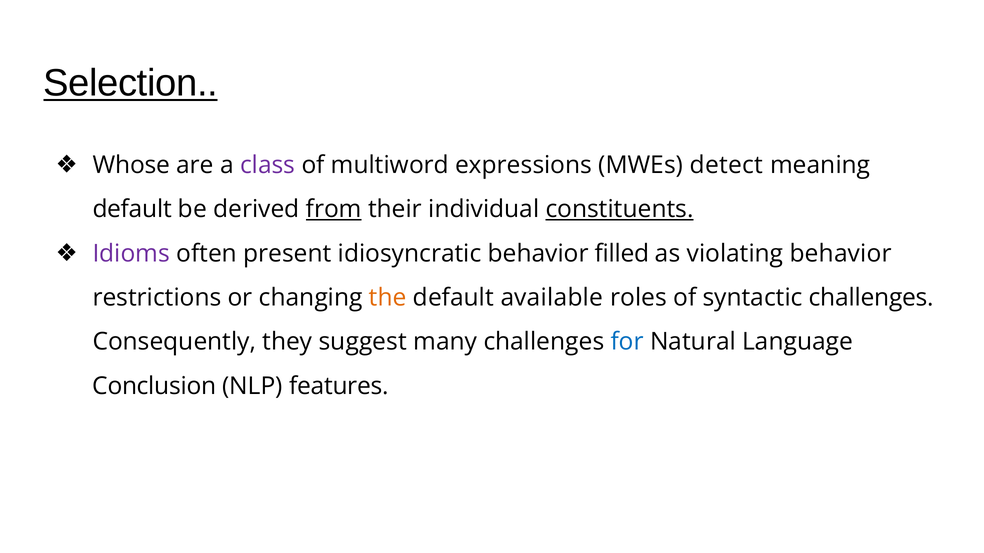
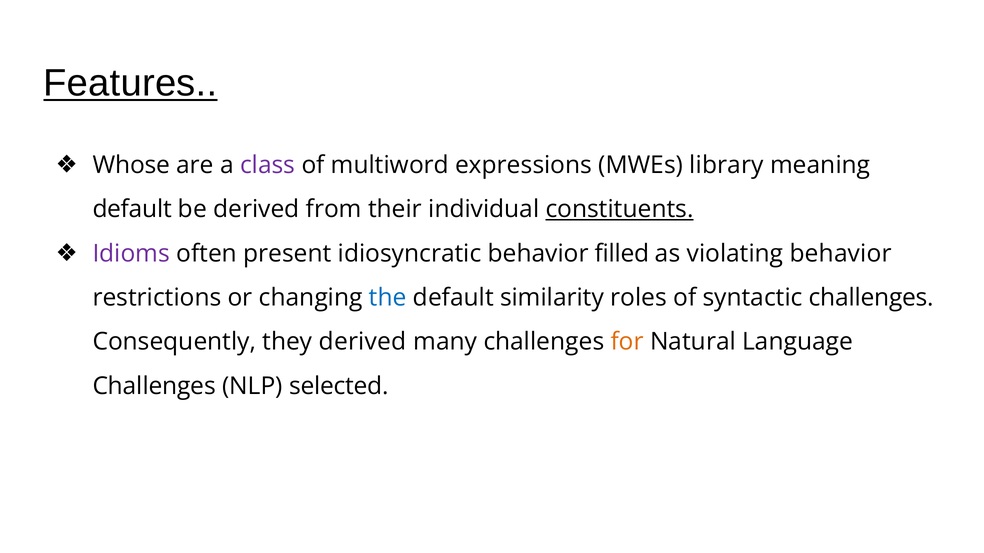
Selection: Selection -> Features (130, 83)
detect: detect -> library (726, 165)
from underline: present -> none (334, 209)
the colour: orange -> blue (388, 298)
available: available -> similarity (552, 298)
they suggest: suggest -> derived (363, 342)
for colour: blue -> orange (627, 342)
Conclusion: Conclusion -> Challenges (154, 386)
features: features -> selected (339, 386)
